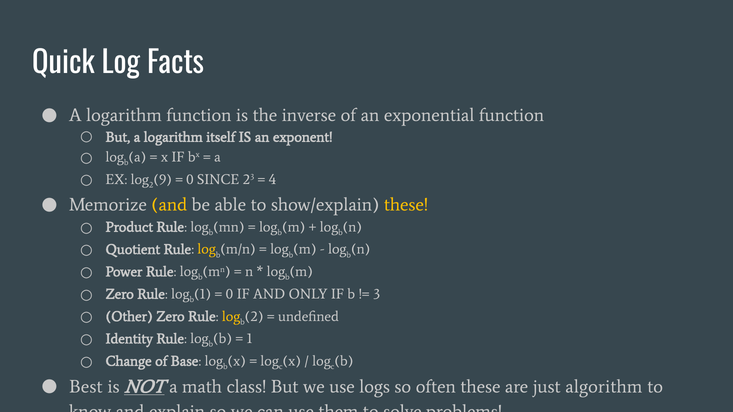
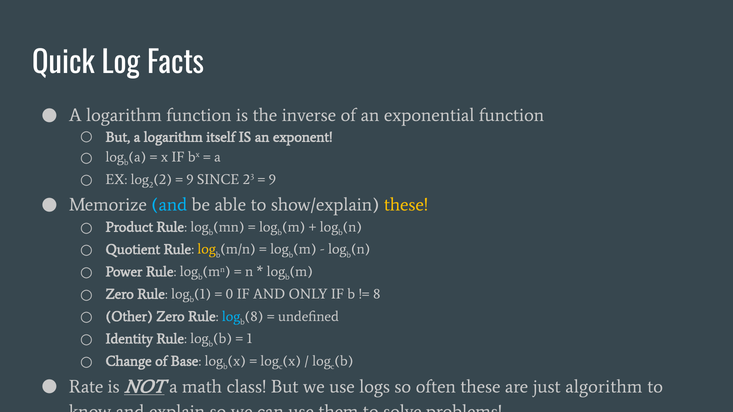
9: 9 -> 2 (163, 179)
0: 0 -> 9 (190, 179)
4: 4 -> 9 (272, 179)
and colour: yellow -> light blue (169, 205)
3: 3 -> 8 (377, 294)
log colour: yellow -> light blue (231, 317)
b 2: 2 -> 8 (254, 317)
Best: Best -> Rate (86, 387)
